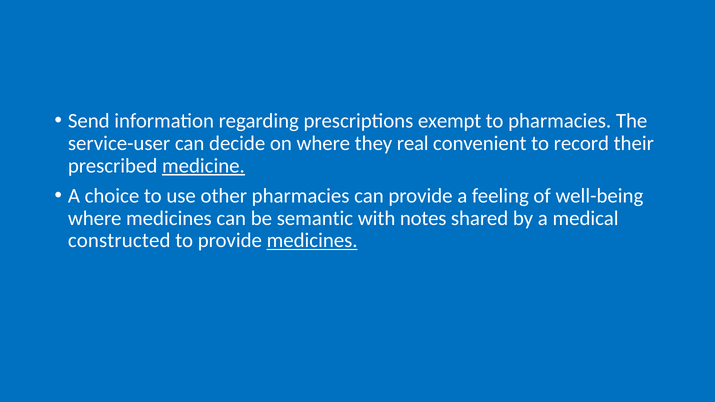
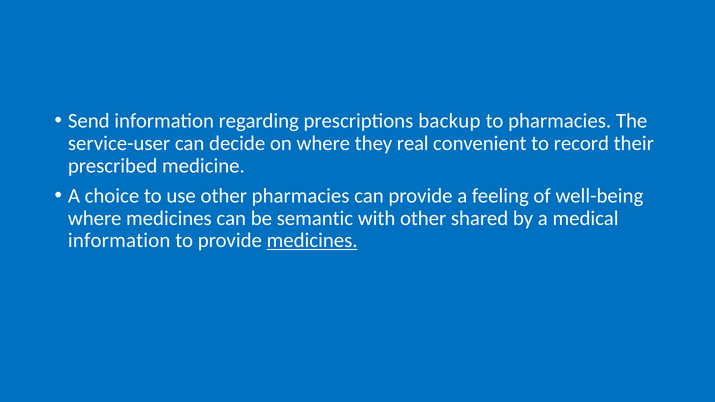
exempt: exempt -> backup (449, 121)
medicine underline: present -> none (203, 166)
with notes: notes -> other (423, 218)
constructed: constructed -> information (119, 241)
